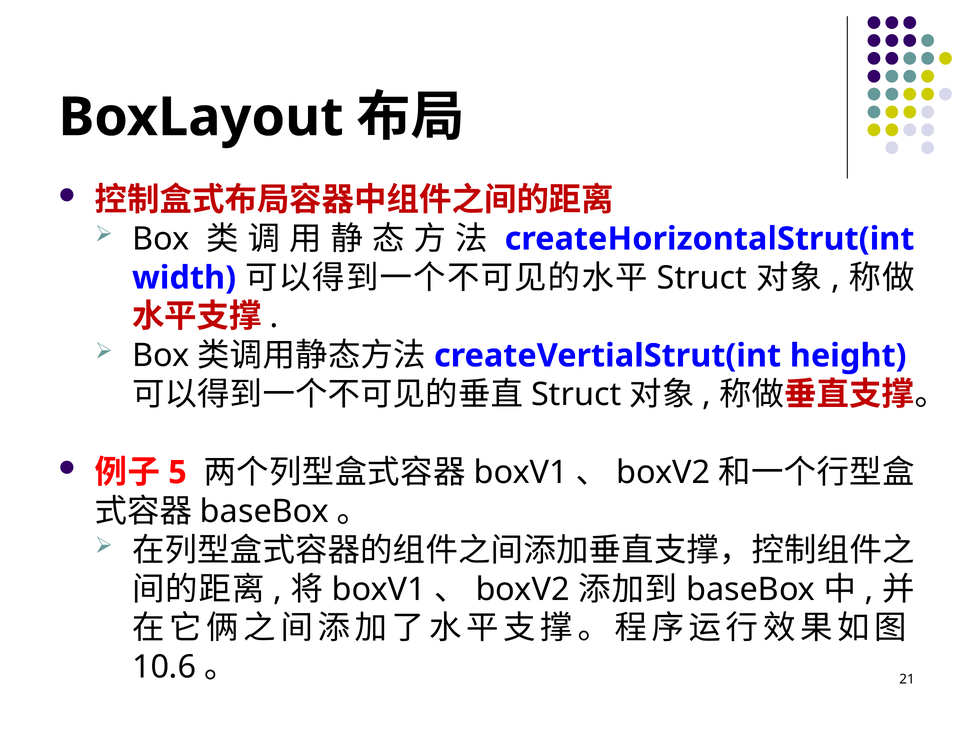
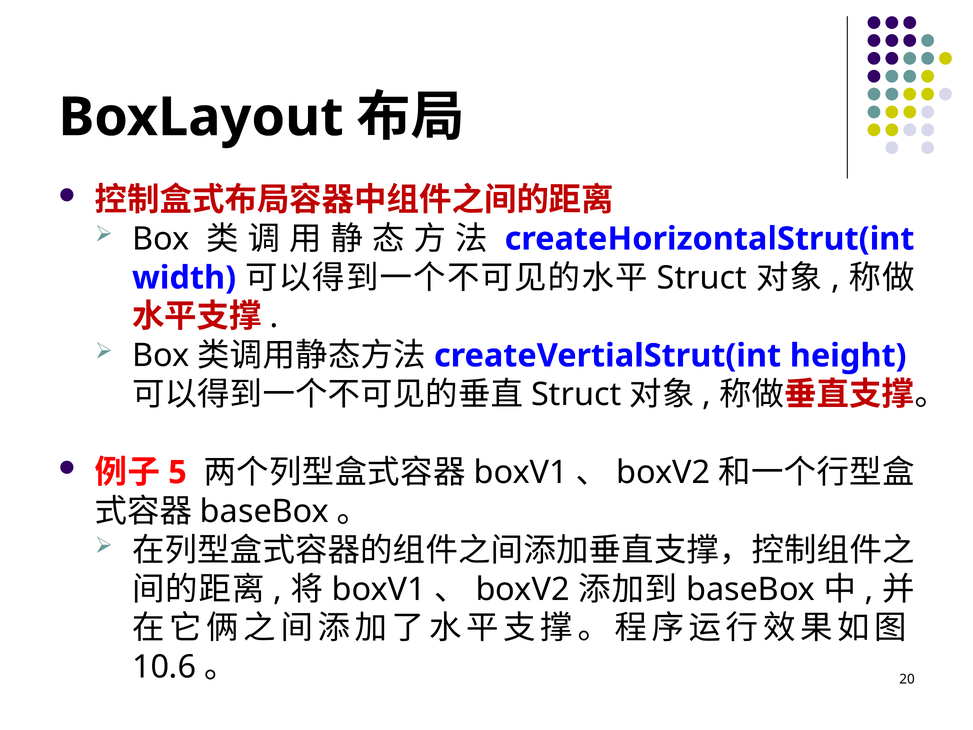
21: 21 -> 20 (907, 679)
